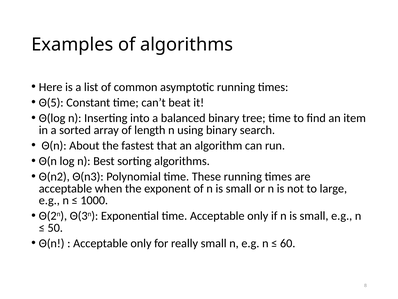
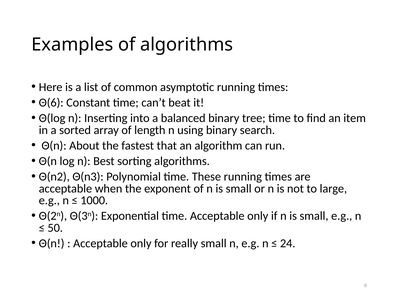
Θ(5: Θ(5 -> Θ(6 (51, 102)
60: 60 -> 24 (288, 243)
